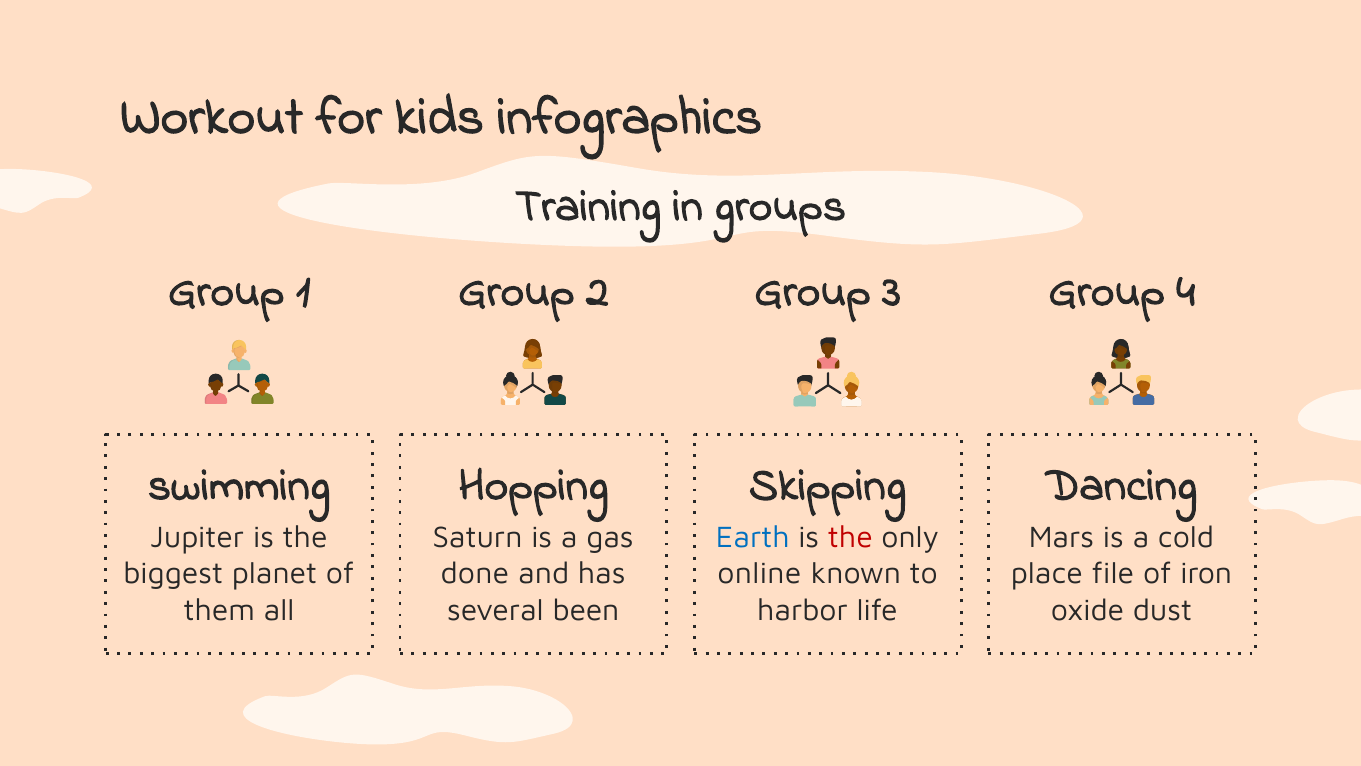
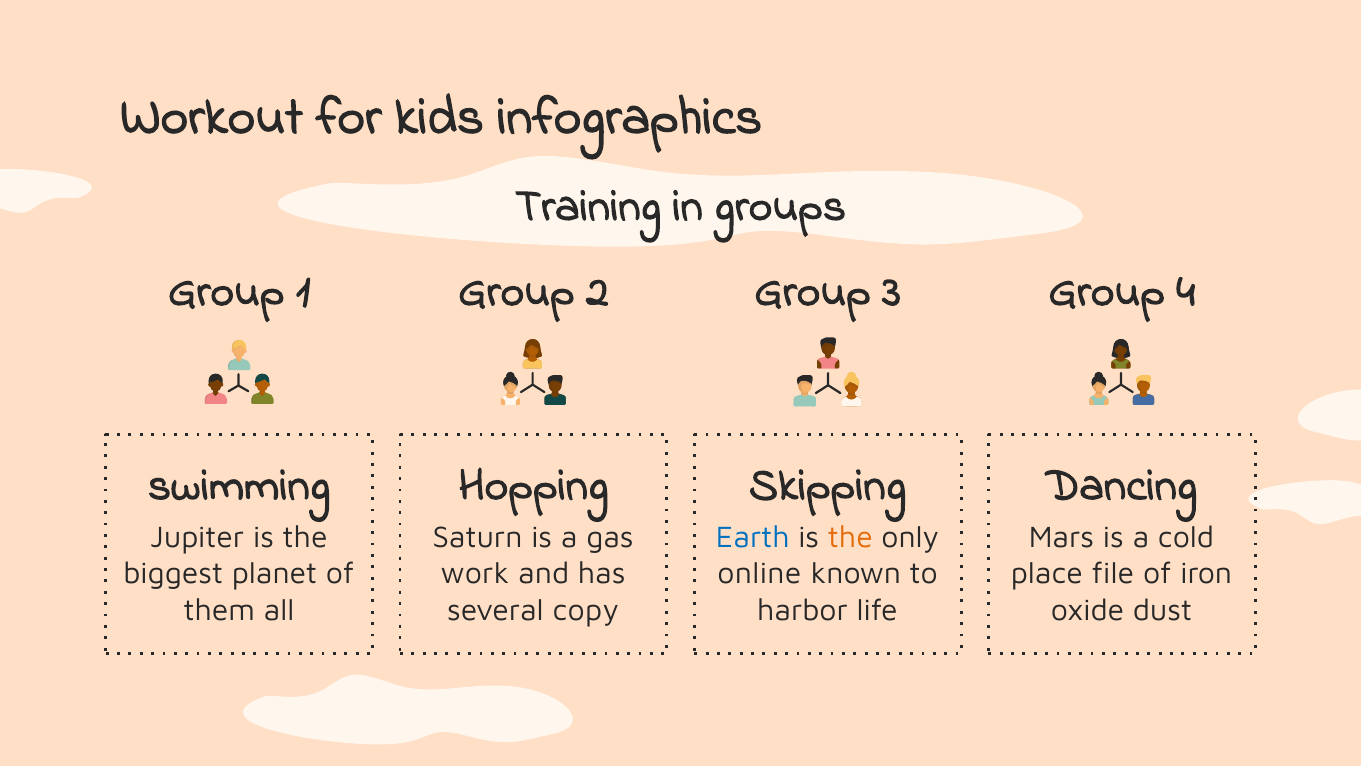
the colour: red -> orange (850, 537)
done: done -> work (475, 573)
been: been -> copy (586, 610)
